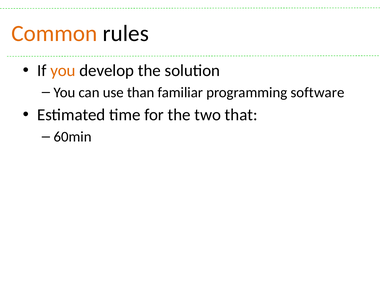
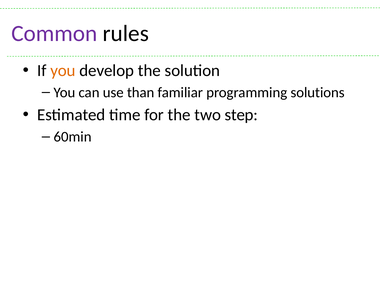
Common colour: orange -> purple (54, 34)
software: software -> solutions (318, 92)
that: that -> step (241, 115)
